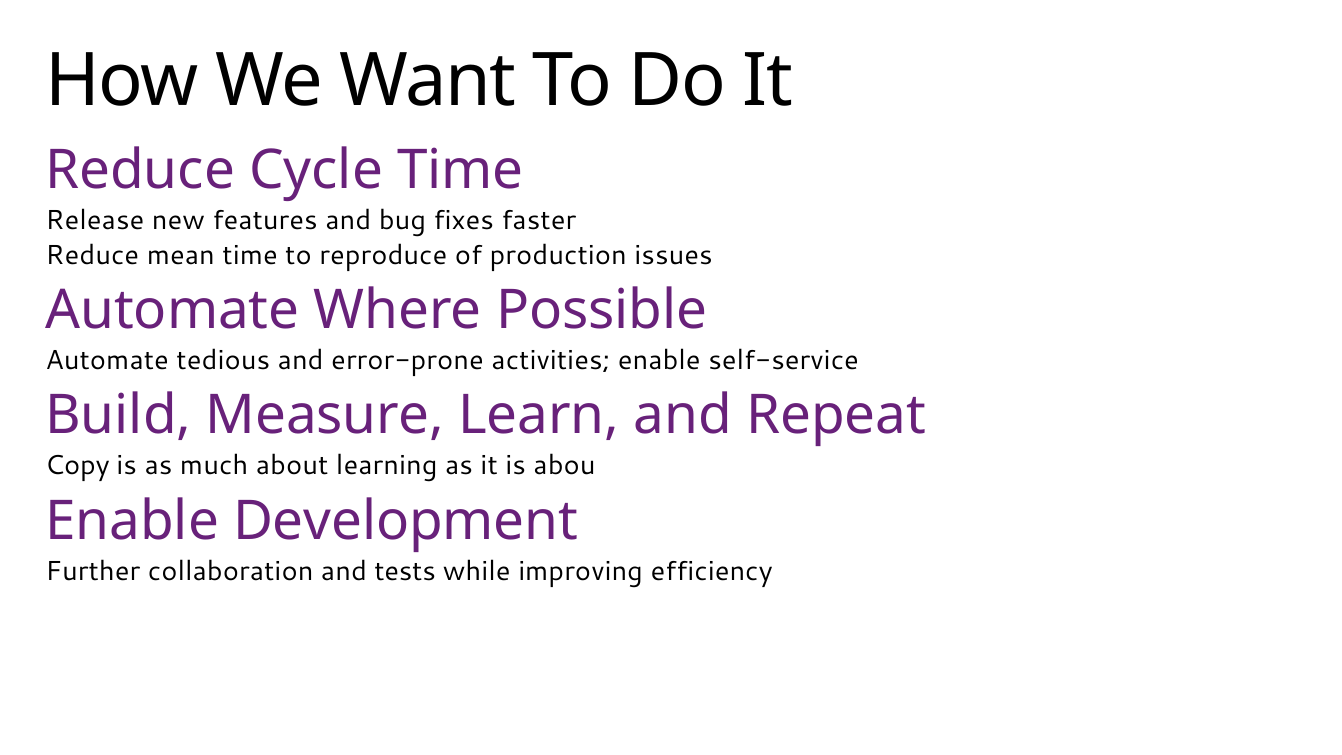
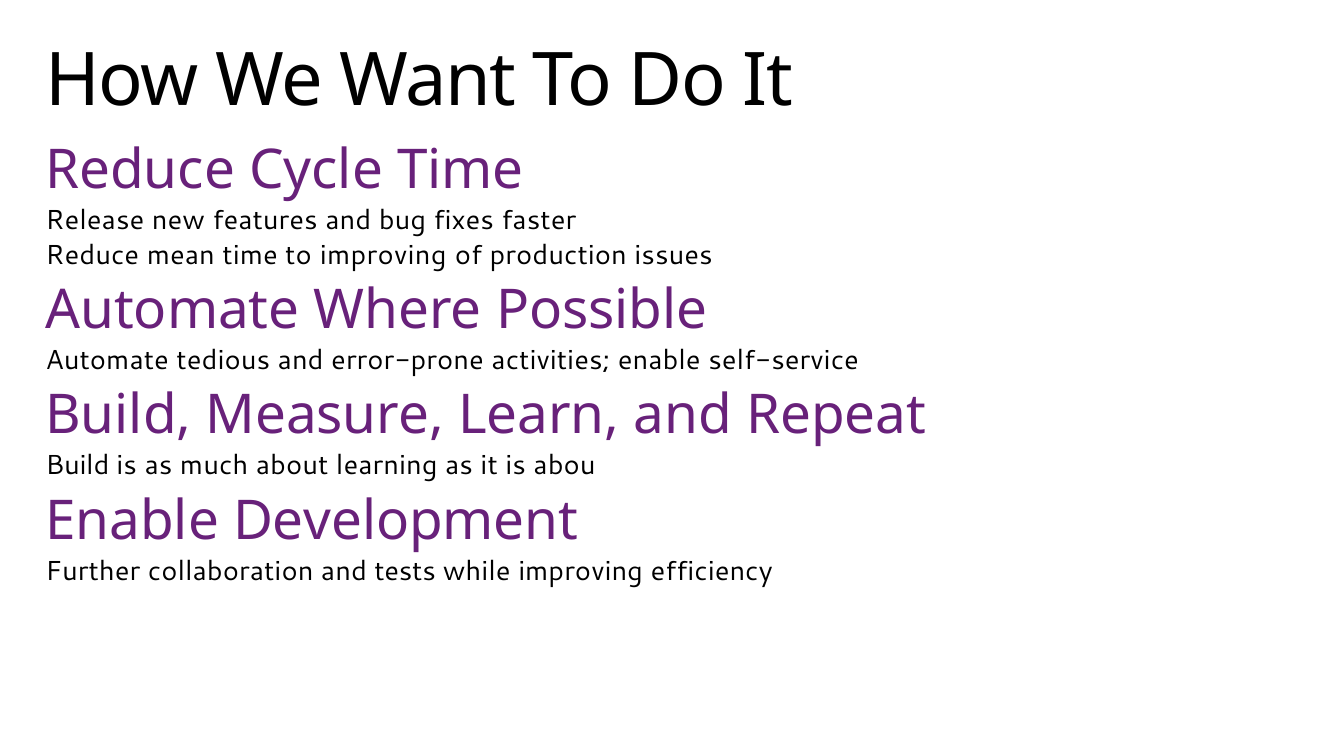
to reproduce: reproduce -> improving (383, 255)
Copy: Copy -> Build (77, 466)
